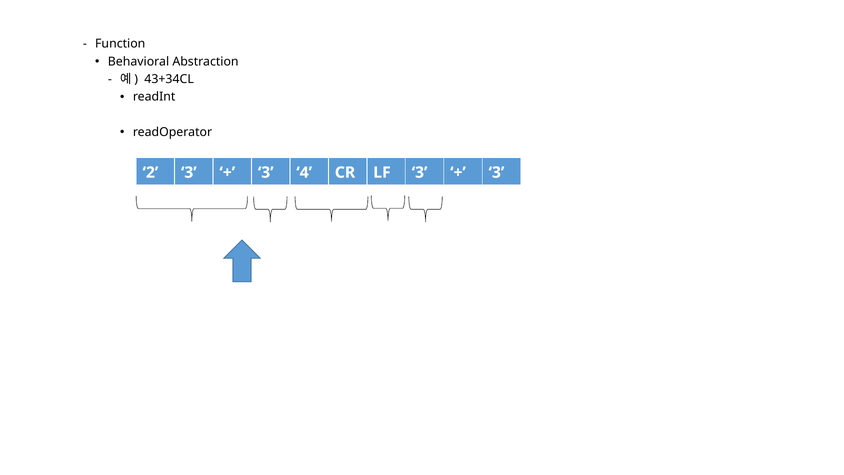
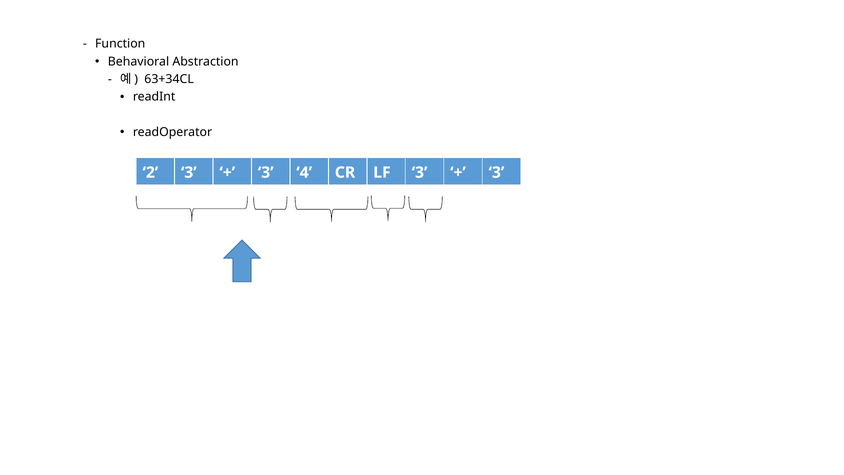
43+34CL: 43+34CL -> 63+34CL (169, 79)
